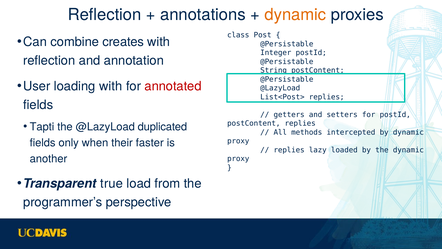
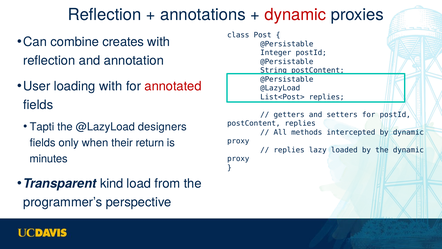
dynamic colour: orange -> red (295, 15)
duplicated: duplicated -> designers (162, 127)
faster: faster -> return (150, 143)
another: another -> minutes (49, 159)
true: true -> kind (112, 183)
